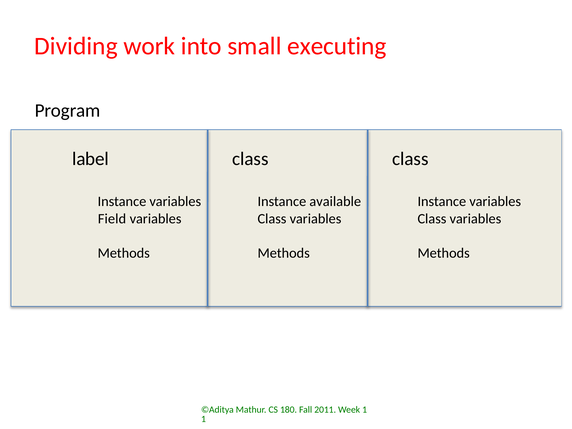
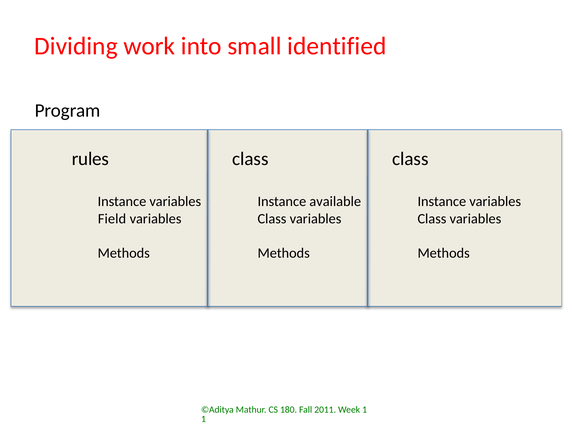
executing: executing -> identified (337, 46)
label: label -> rules (90, 159)
